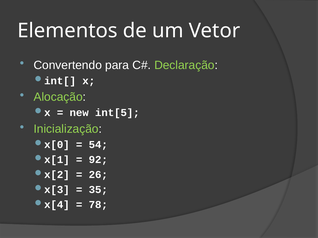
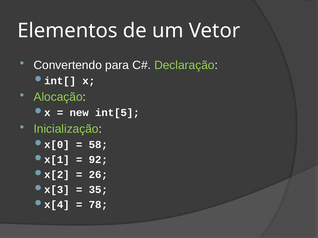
54: 54 -> 58 (98, 145)
